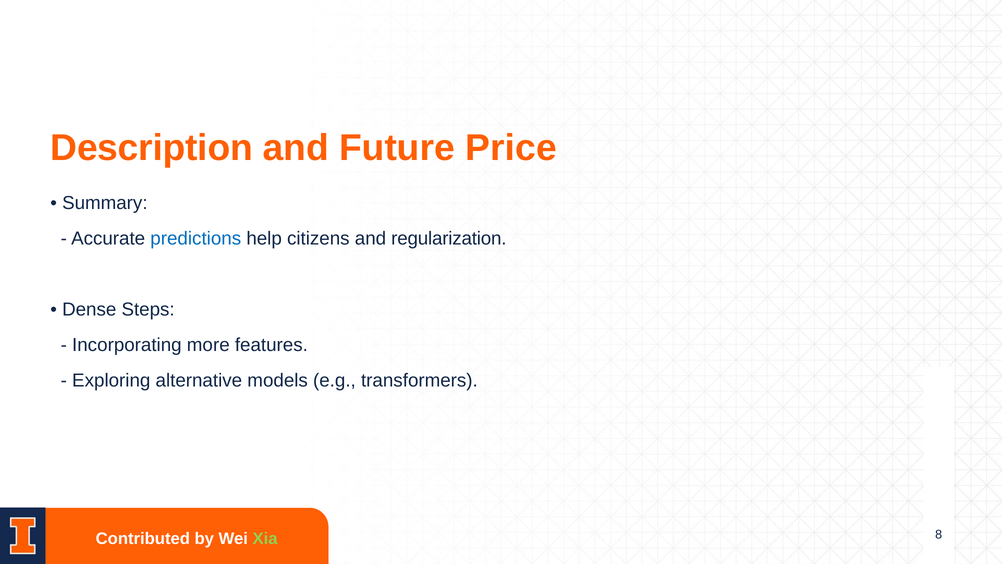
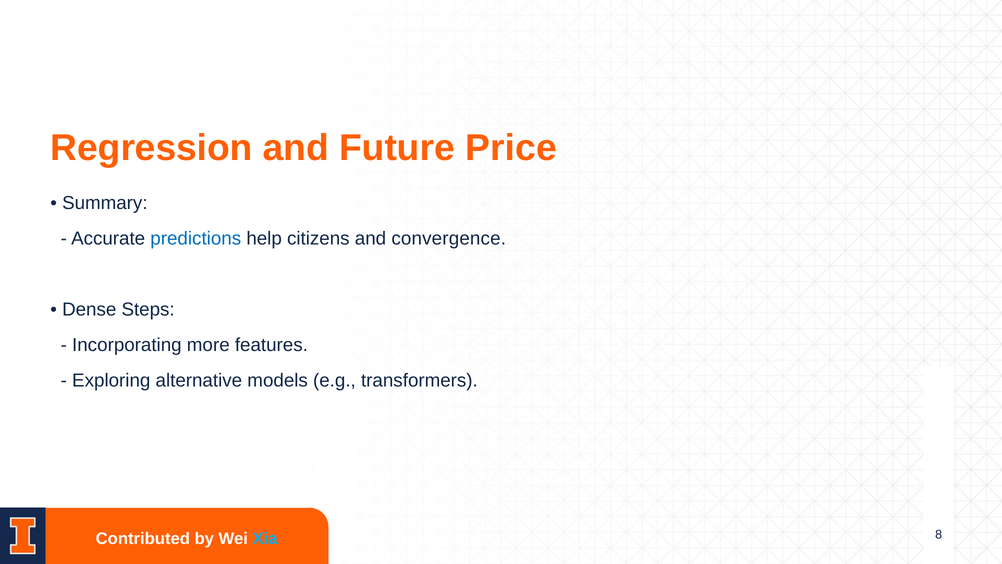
Description: Description -> Regression (151, 148)
regularization: regularization -> convergence (449, 238)
Xia colour: light green -> light blue (265, 539)
